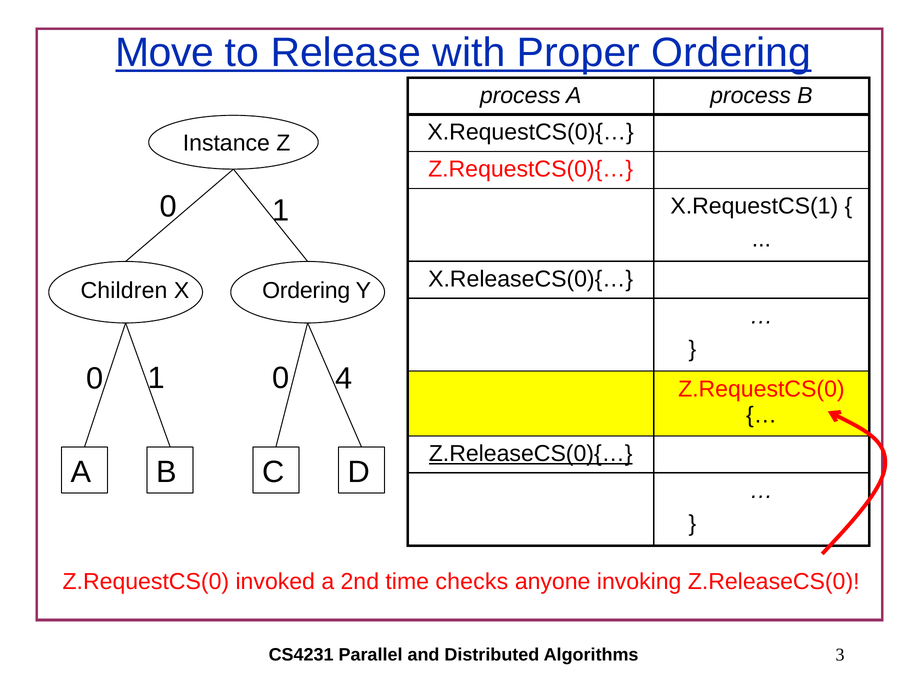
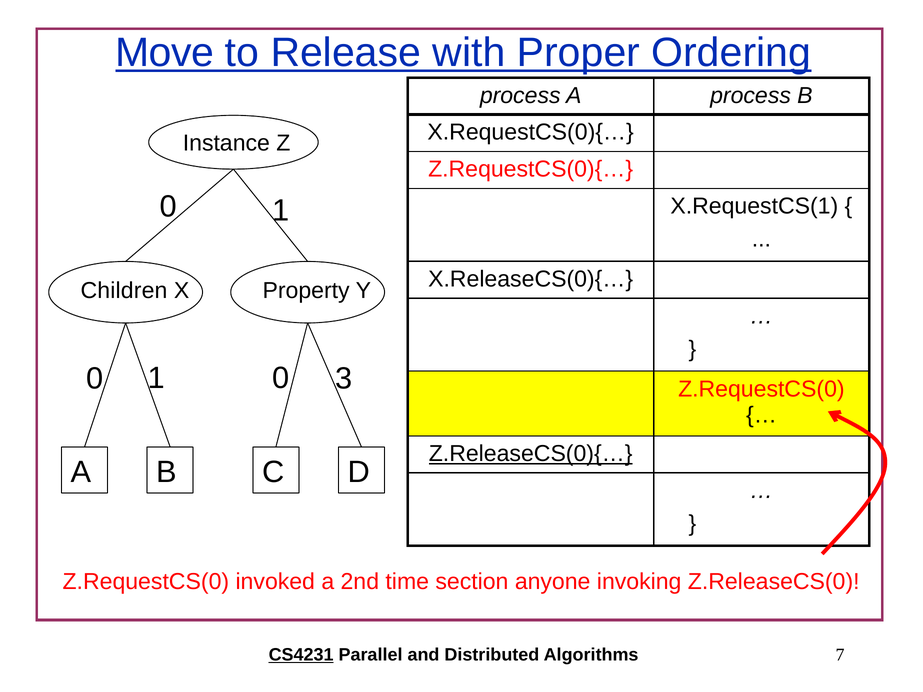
X Ordering: Ordering -> Property (306, 291)
4: 4 -> 3 (344, 379)
checks: checks -> section (472, 582)
CS4231 underline: none -> present (301, 655)
3: 3 -> 7 (840, 655)
